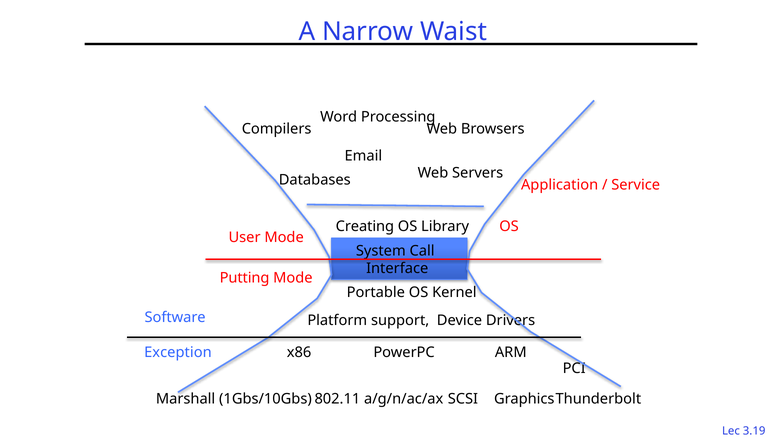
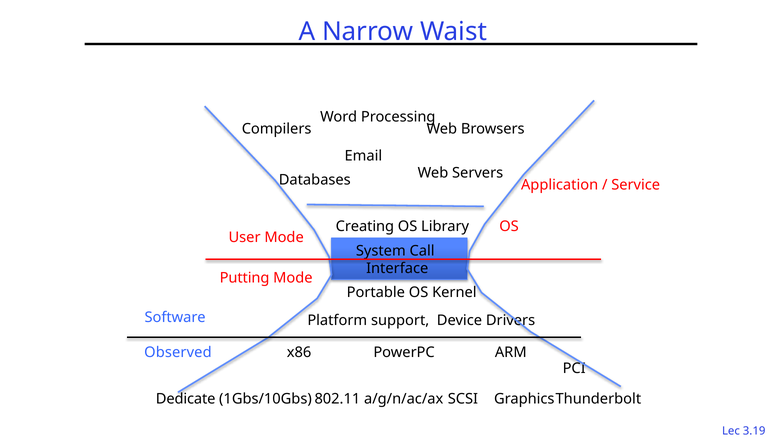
Exception: Exception -> Observed (178, 352)
Marshall: Marshall -> Dedicate (186, 399)
